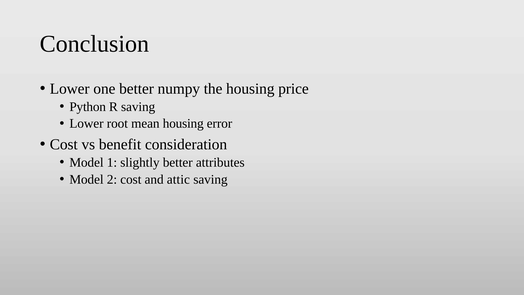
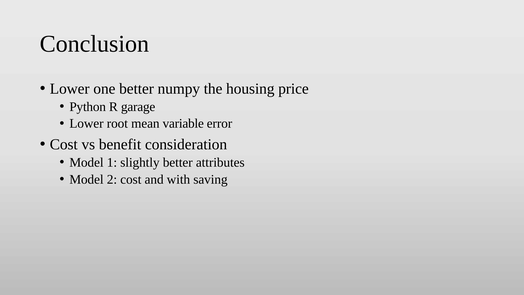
R saving: saving -> garage (138, 107)
mean housing: housing -> variable (183, 124)
attic: attic -> with (178, 179)
